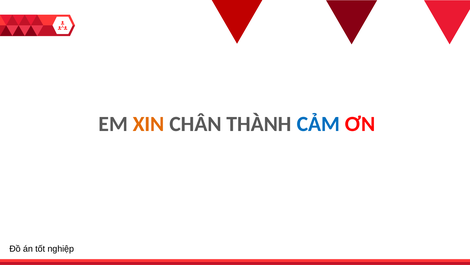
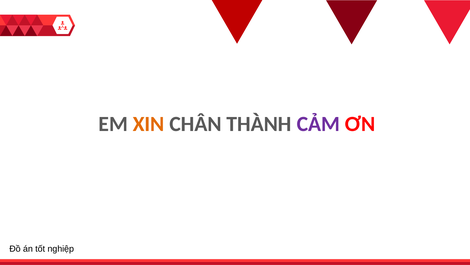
CẢM colour: blue -> purple (318, 124)
